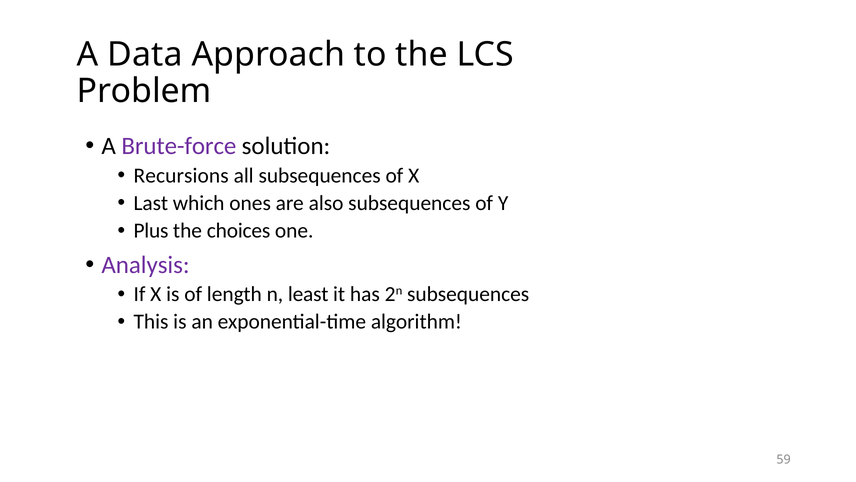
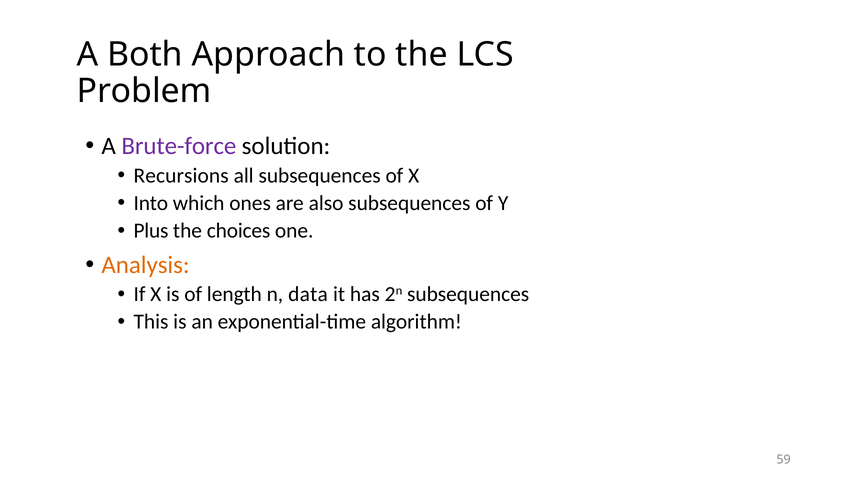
Data: Data -> Both (145, 54)
Last: Last -> Into (151, 203)
Analysis colour: purple -> orange (146, 264)
least: least -> data (308, 294)
